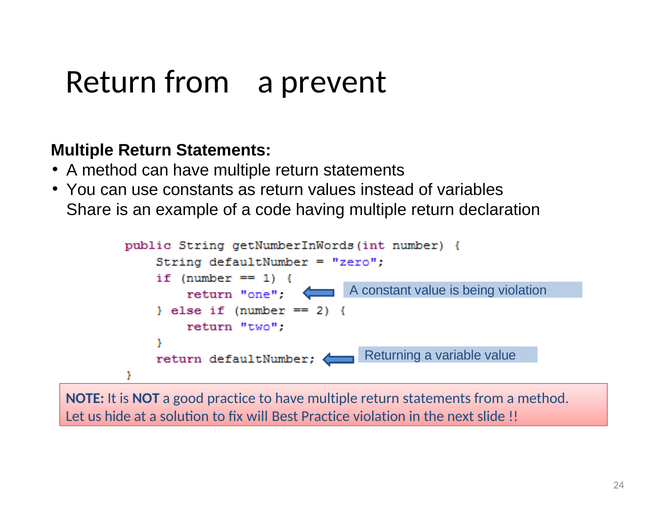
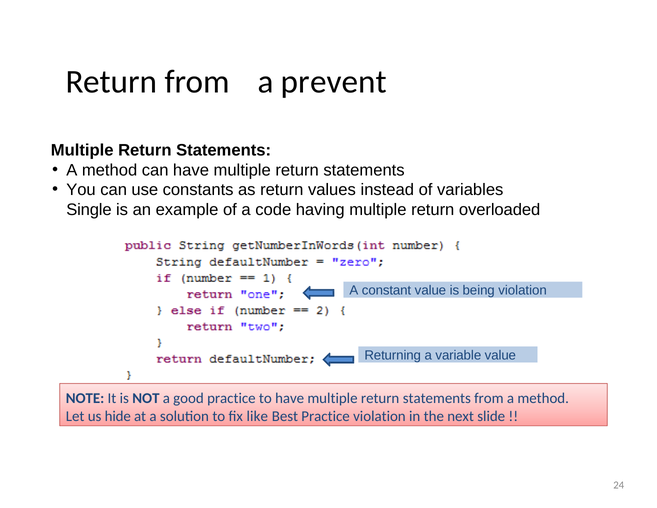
Share: Share -> Single (89, 210)
declaration: declaration -> overloaded (500, 210)
will: will -> like (257, 416)
